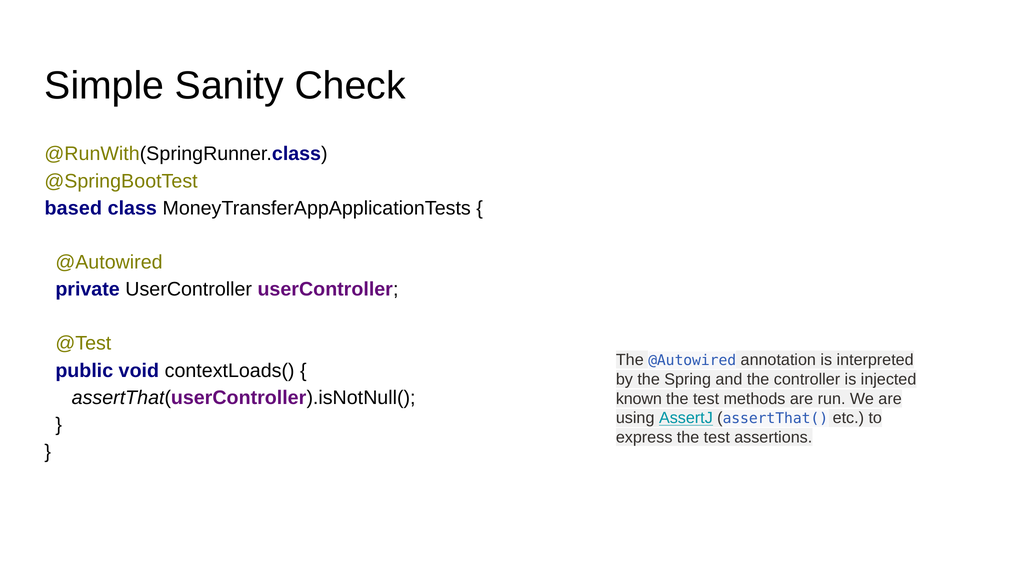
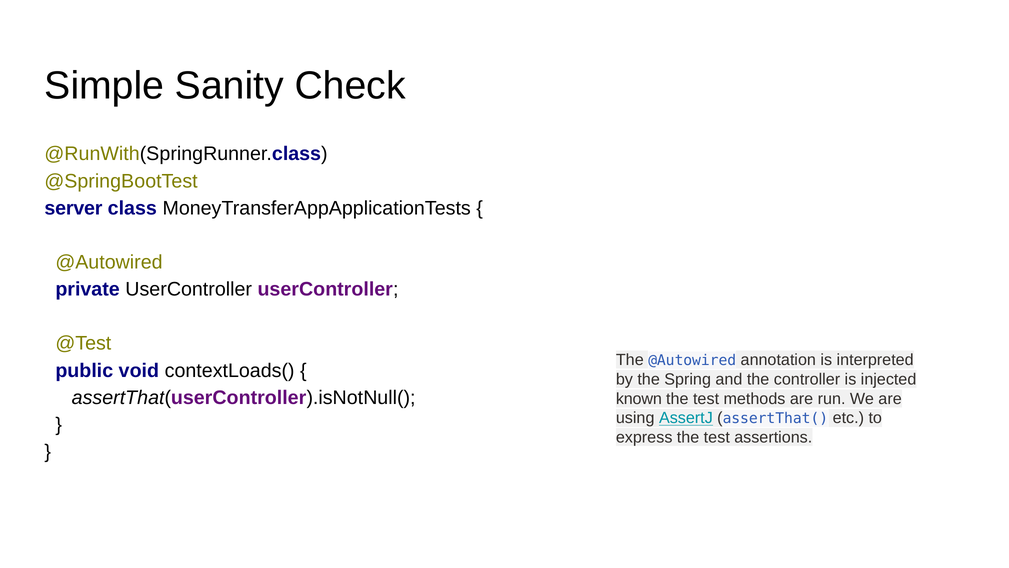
based: based -> server (73, 208)
